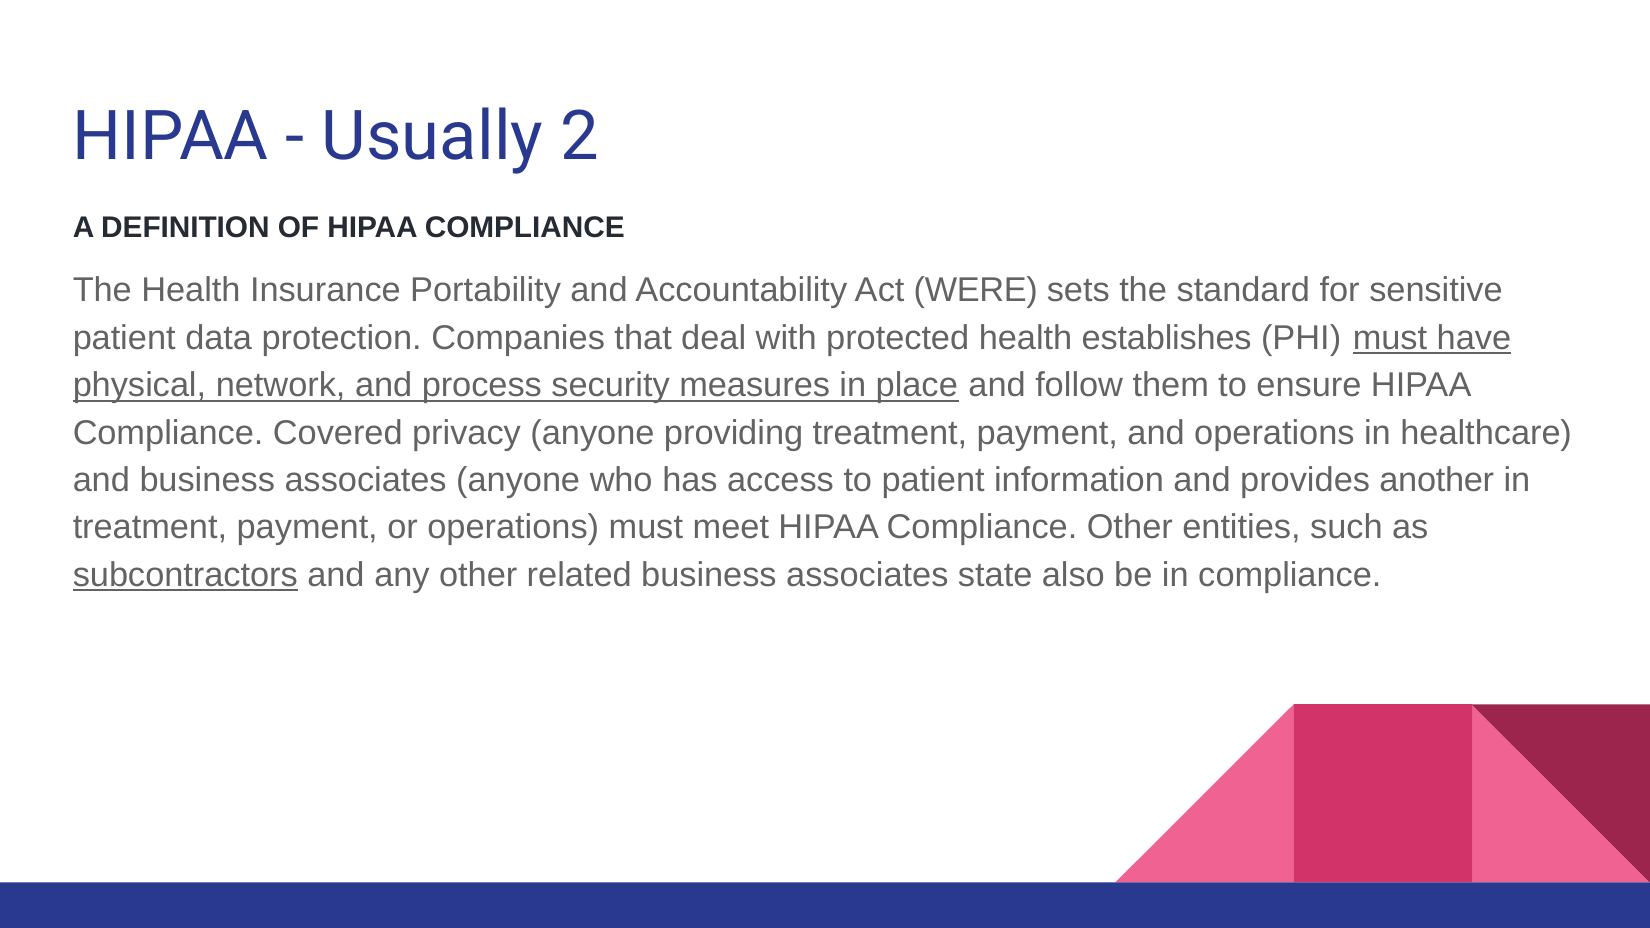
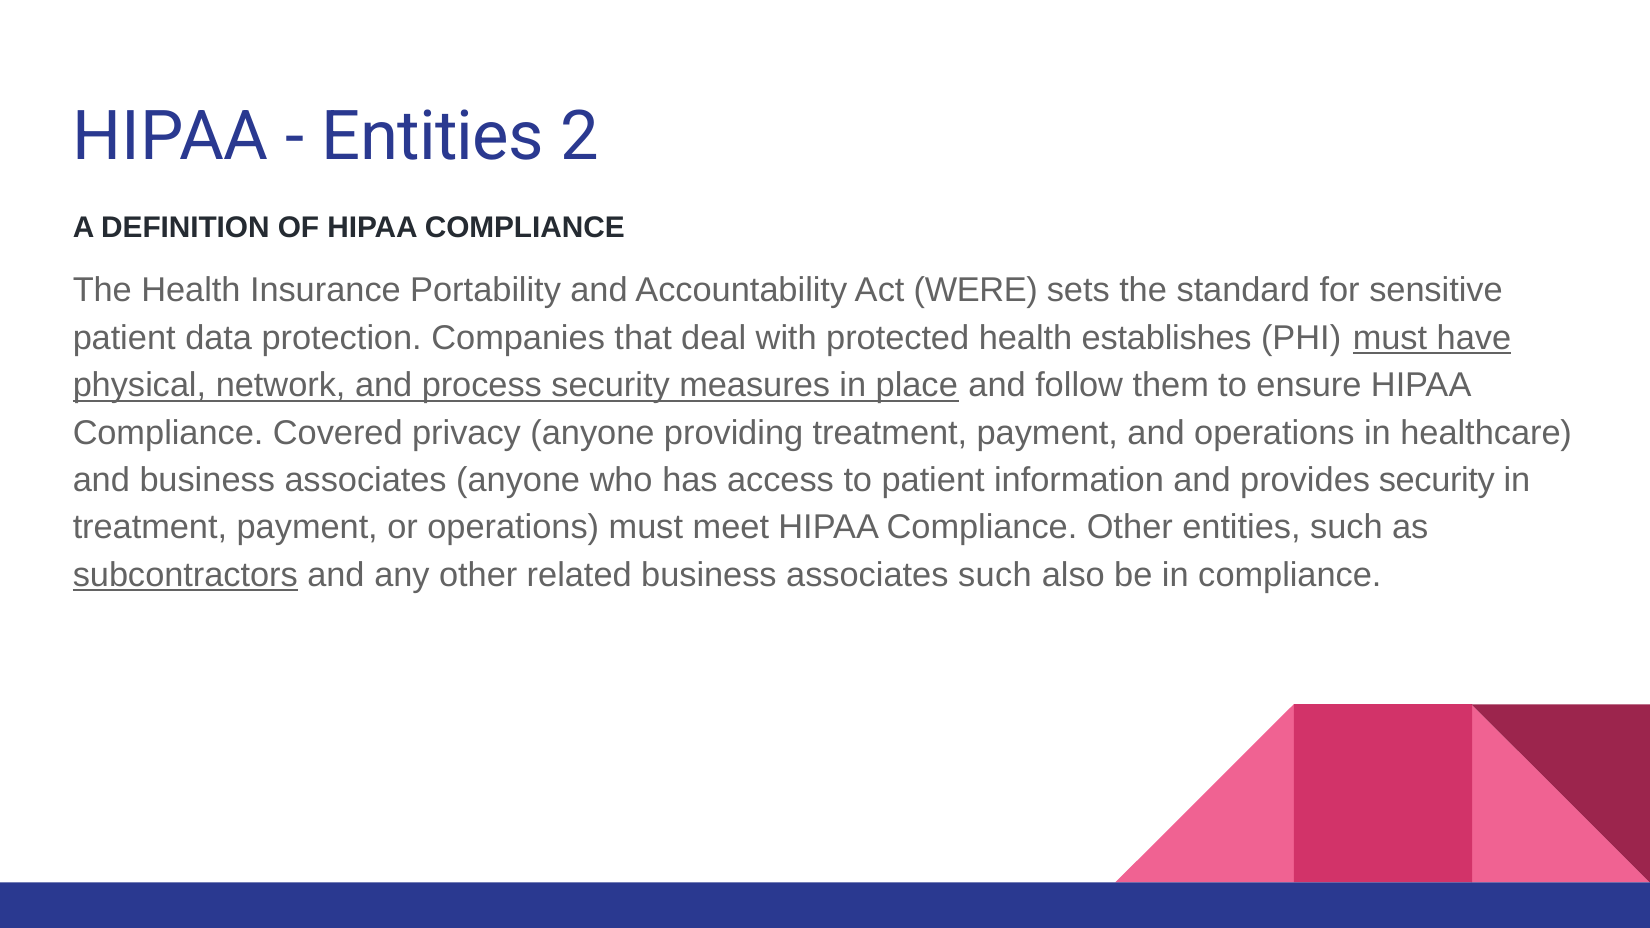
Usually: Usually -> Entities (433, 137)
provides another: another -> security (1437, 480)
associates state: state -> such (995, 575)
